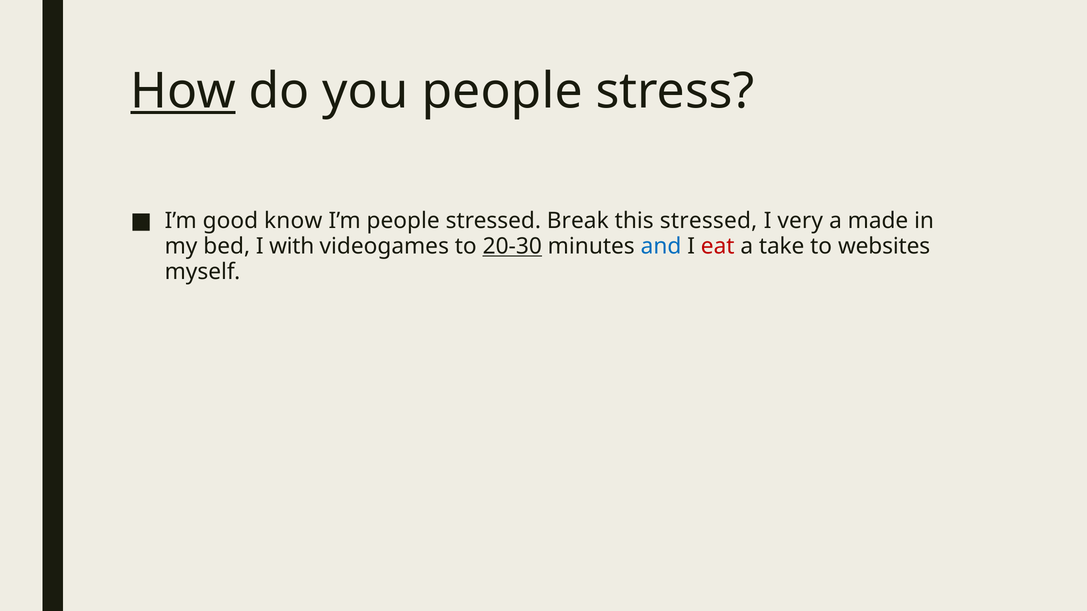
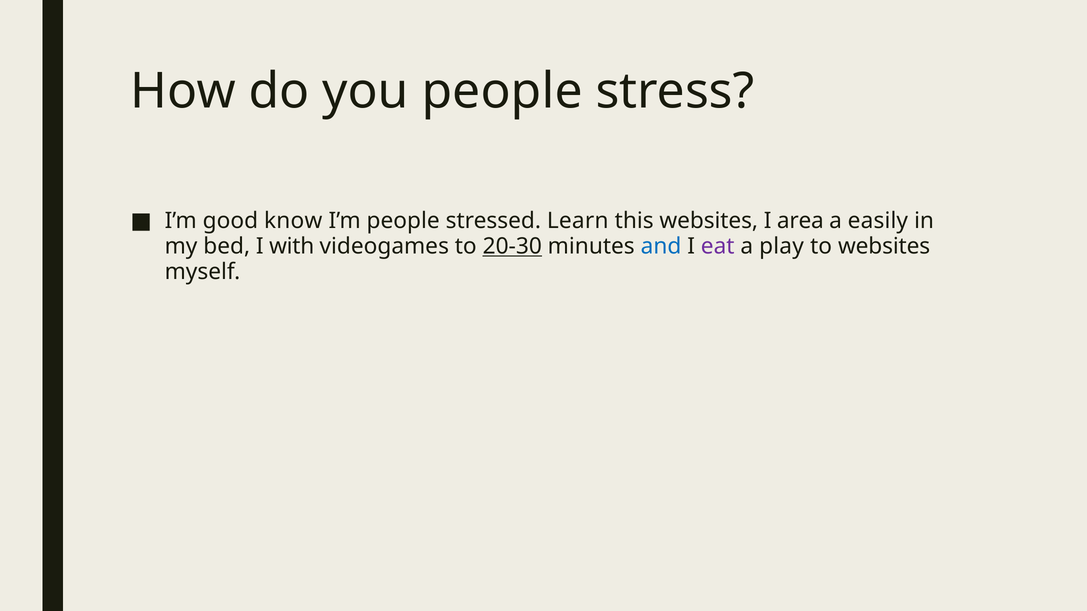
How underline: present -> none (183, 91)
Break: Break -> Learn (578, 221)
this stressed: stressed -> websites (709, 221)
very: very -> area (800, 221)
made: made -> easily (878, 221)
eat colour: red -> purple (718, 246)
take: take -> play (781, 246)
